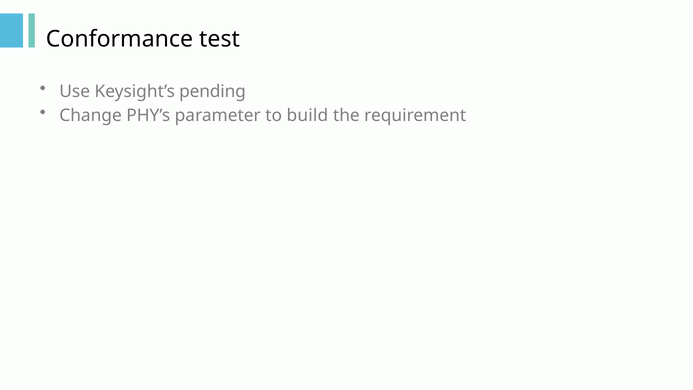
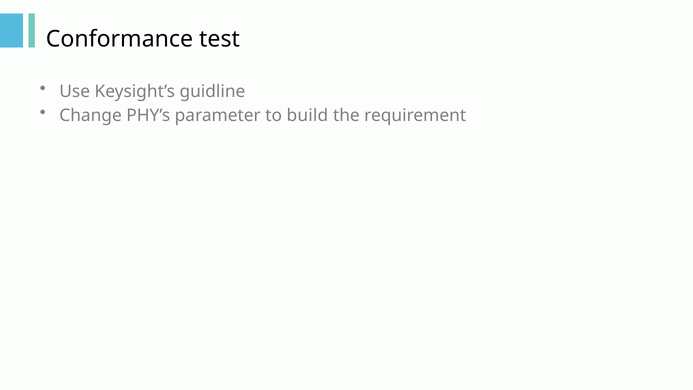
pending: pending -> guidline (212, 91)
